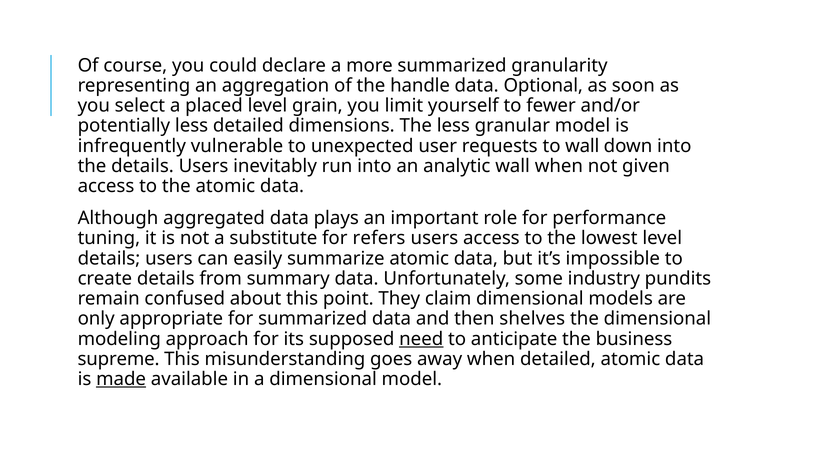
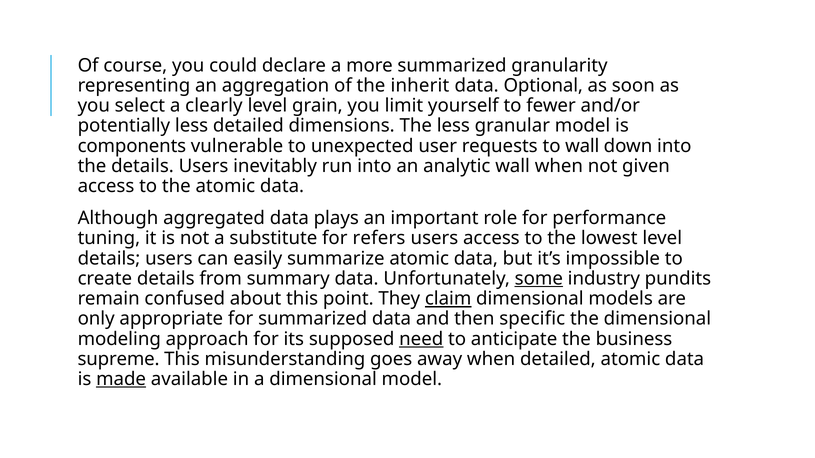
handle: handle -> inherit (420, 86)
placed: placed -> clearly (214, 106)
infrequently: infrequently -> components (132, 146)
some underline: none -> present (539, 279)
claim underline: none -> present (448, 299)
shelves: shelves -> specific (532, 319)
